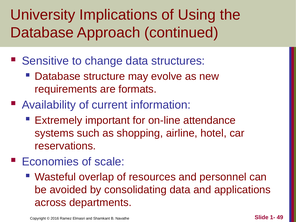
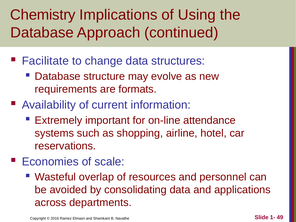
University: University -> Chemistry (43, 15)
Sensitive: Sensitive -> Facilitate (45, 61)
